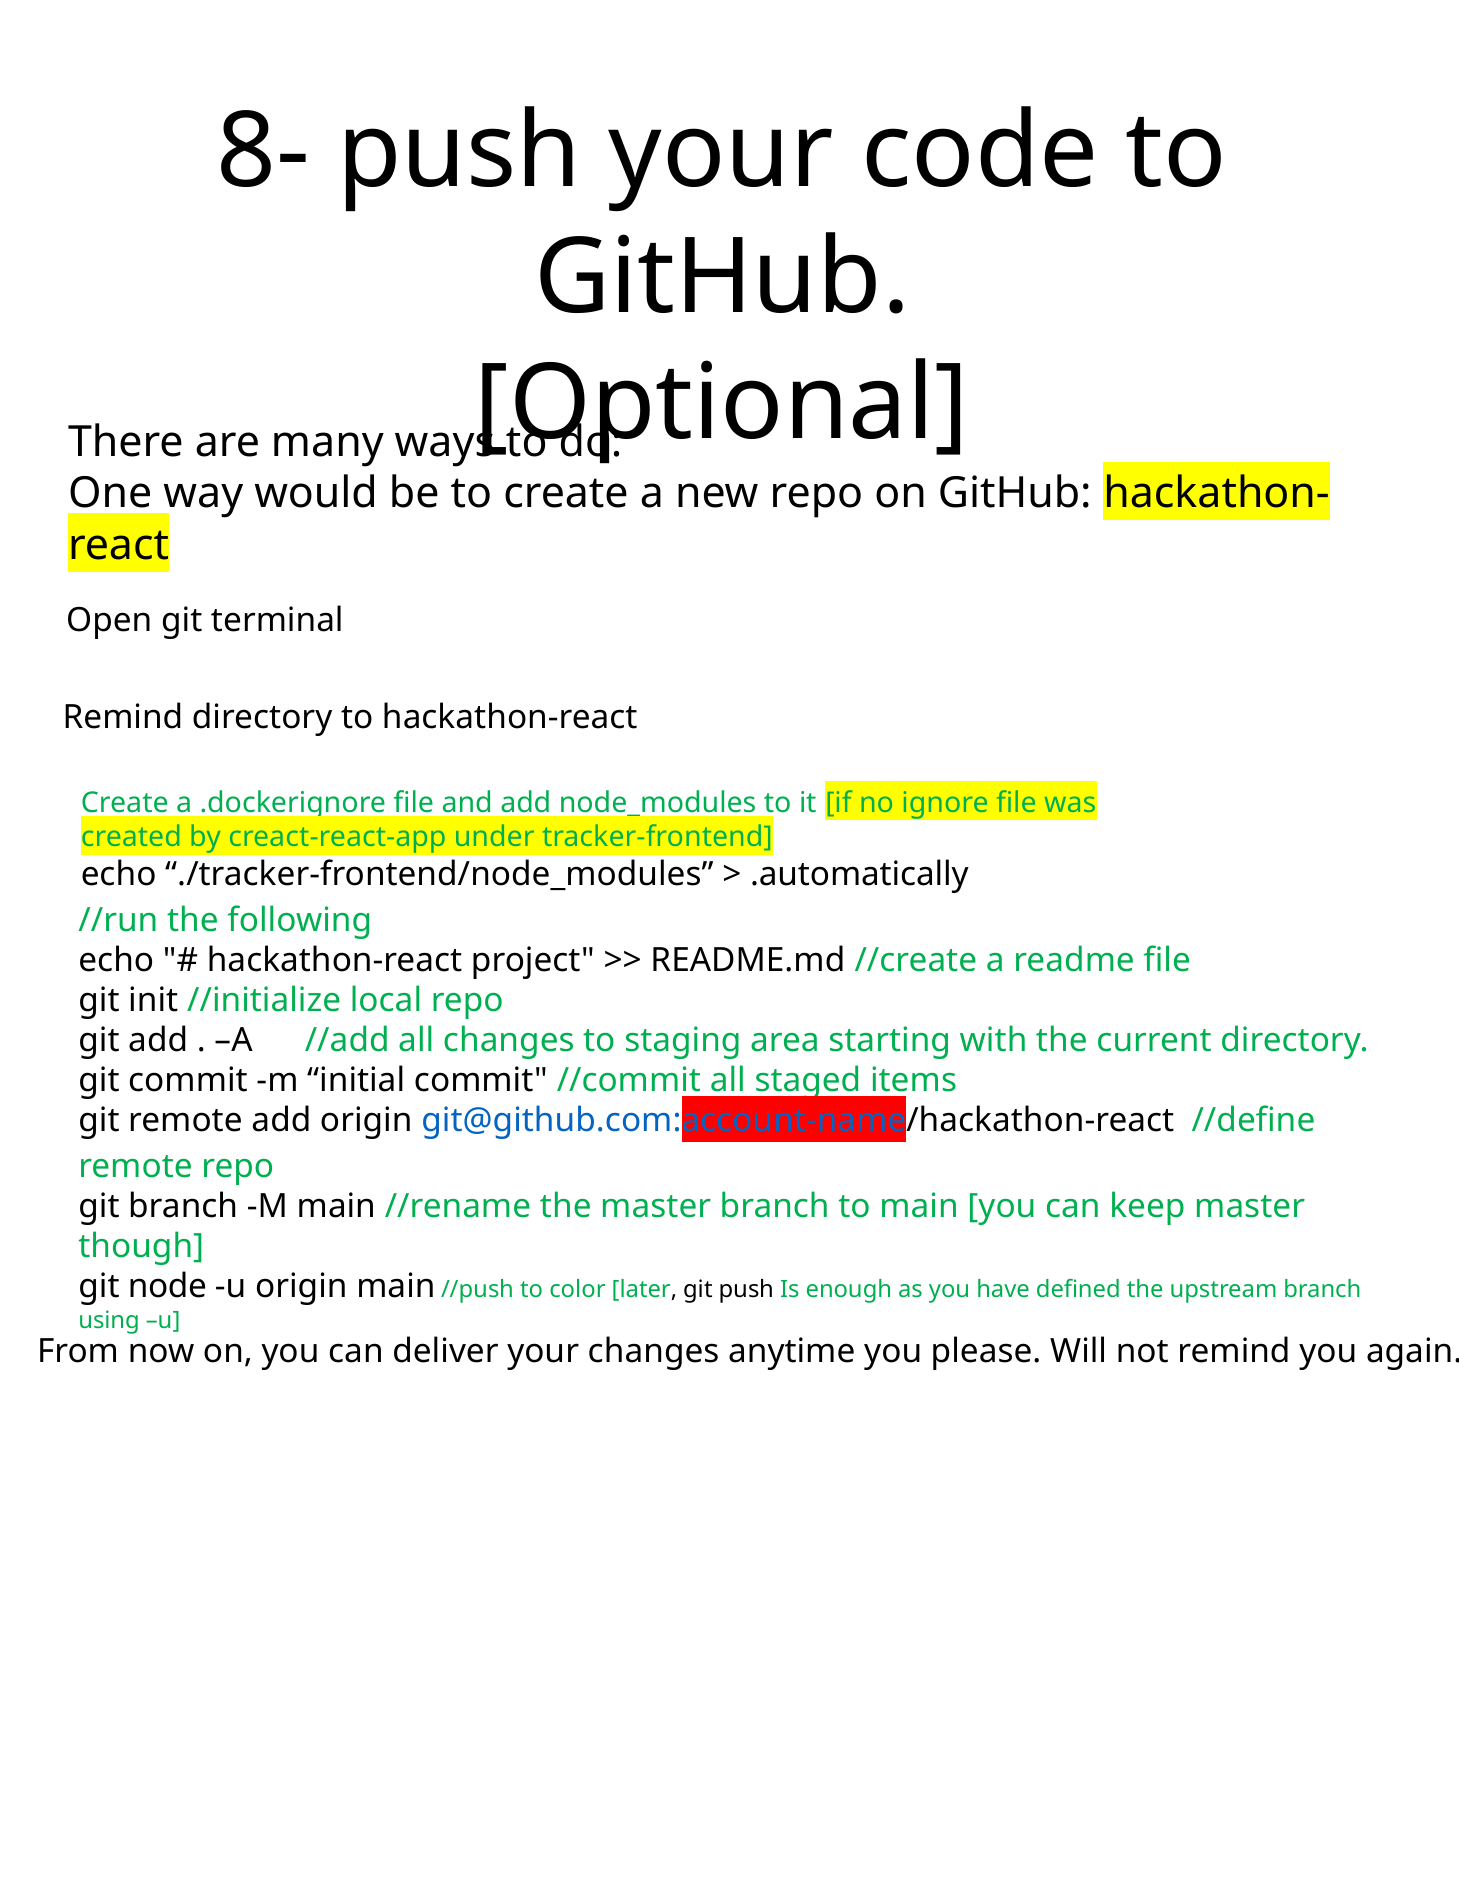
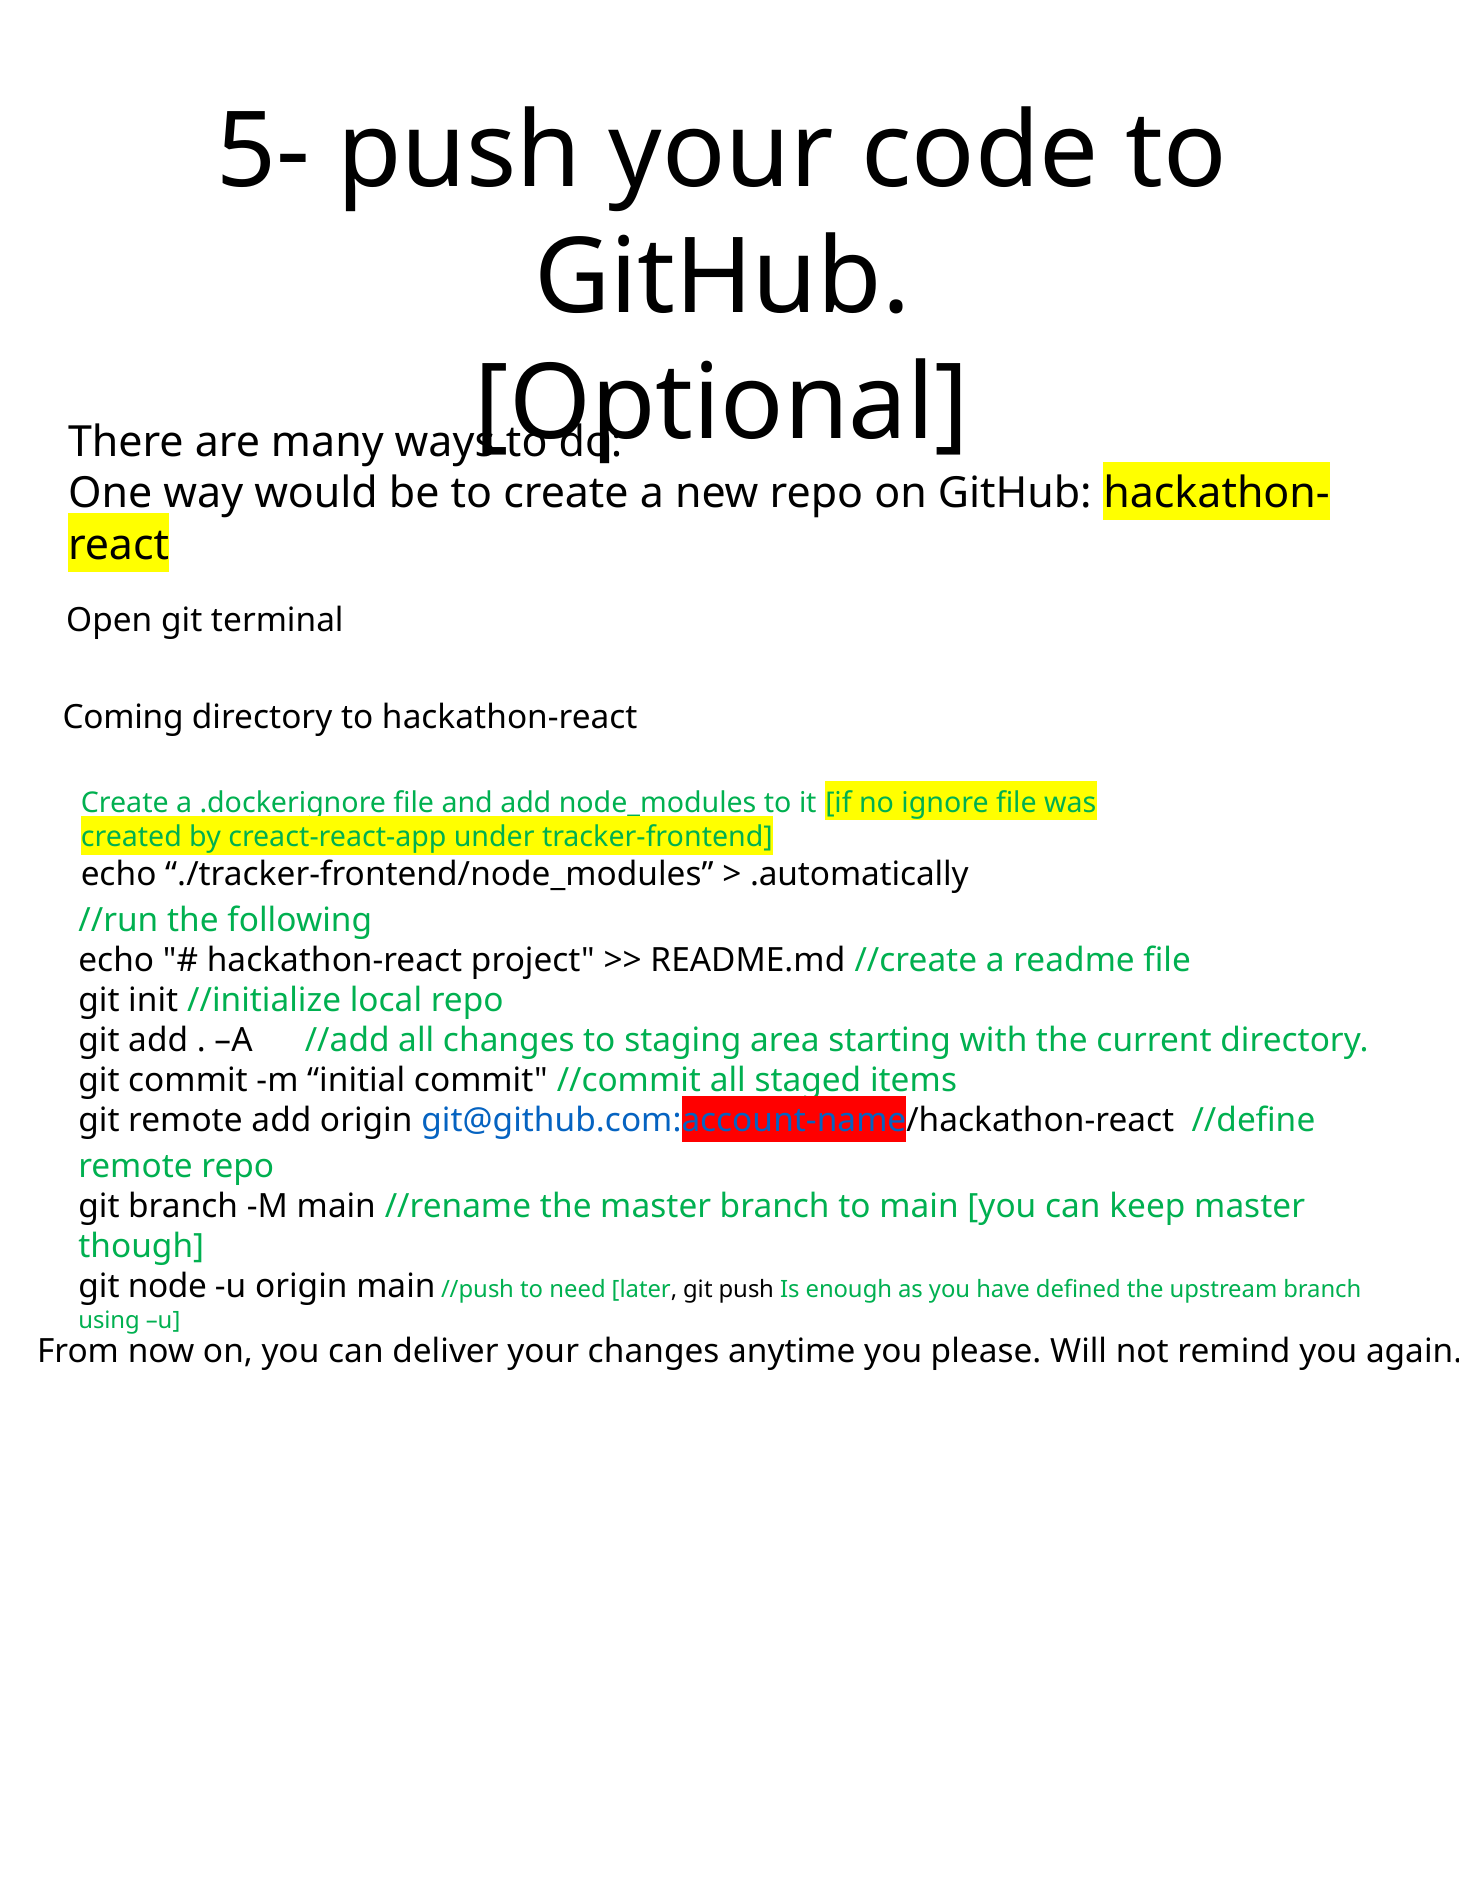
8-: 8- -> 5- (263, 152)
Remind: Remind -> Coming (123, 718)
color: color -> need (577, 1289)
